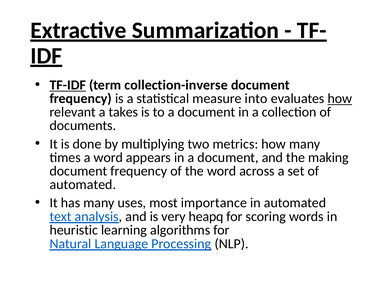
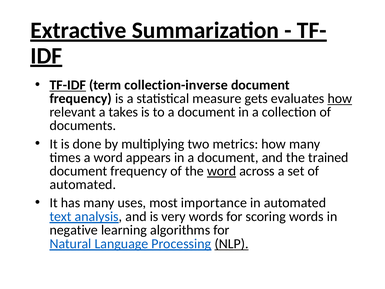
into: into -> gets (256, 99)
making: making -> trained (328, 157)
word underline: none -> present (222, 171)
very heapq: heapq -> words (206, 216)
heuristic: heuristic -> negative (74, 230)
NLP underline: none -> present (232, 244)
